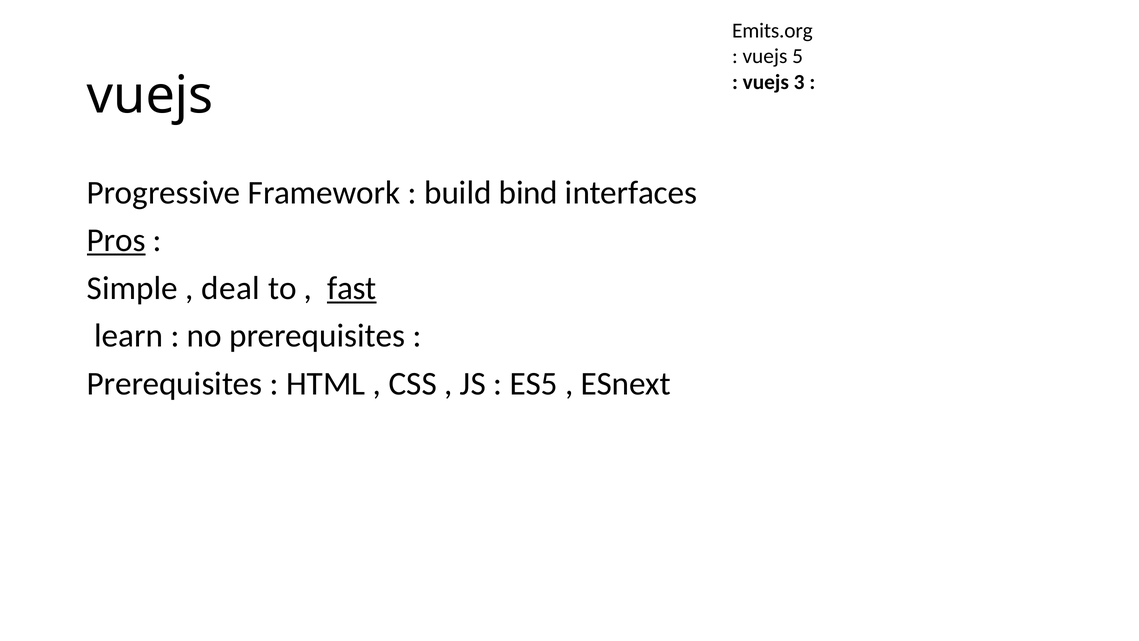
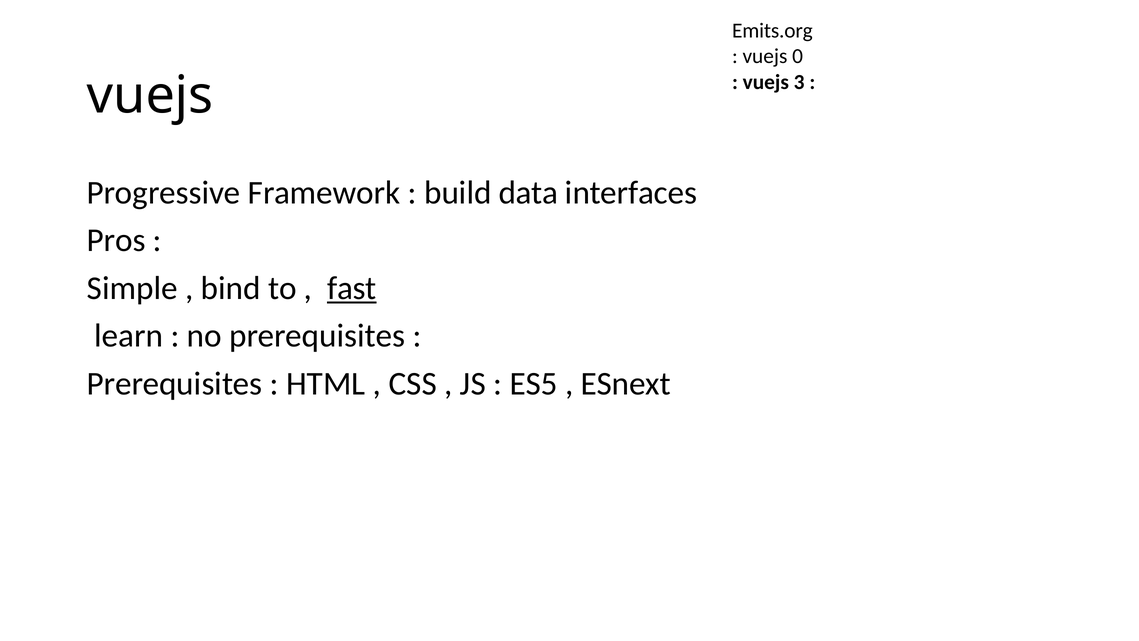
5: 5 -> 0 (798, 56)
bind: bind -> data (528, 193)
Pros underline: present -> none (116, 240)
deal: deal -> bind (231, 288)
